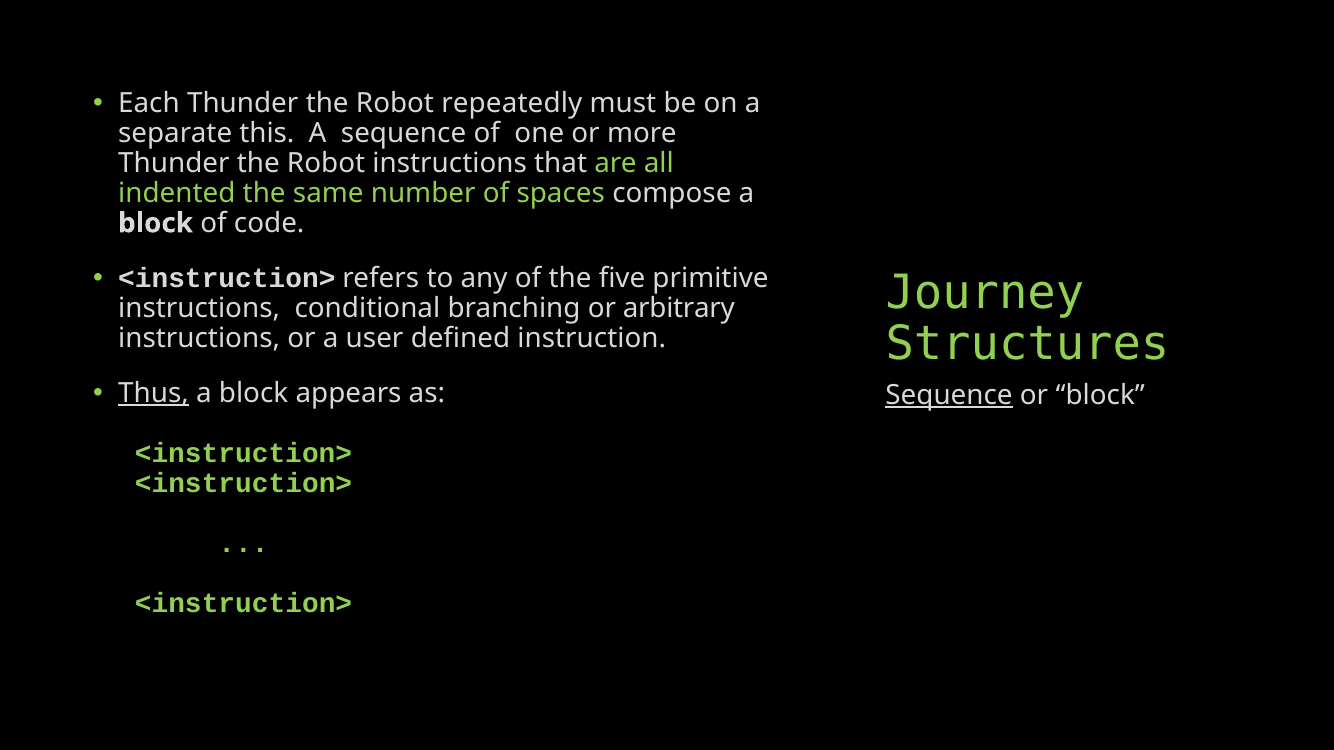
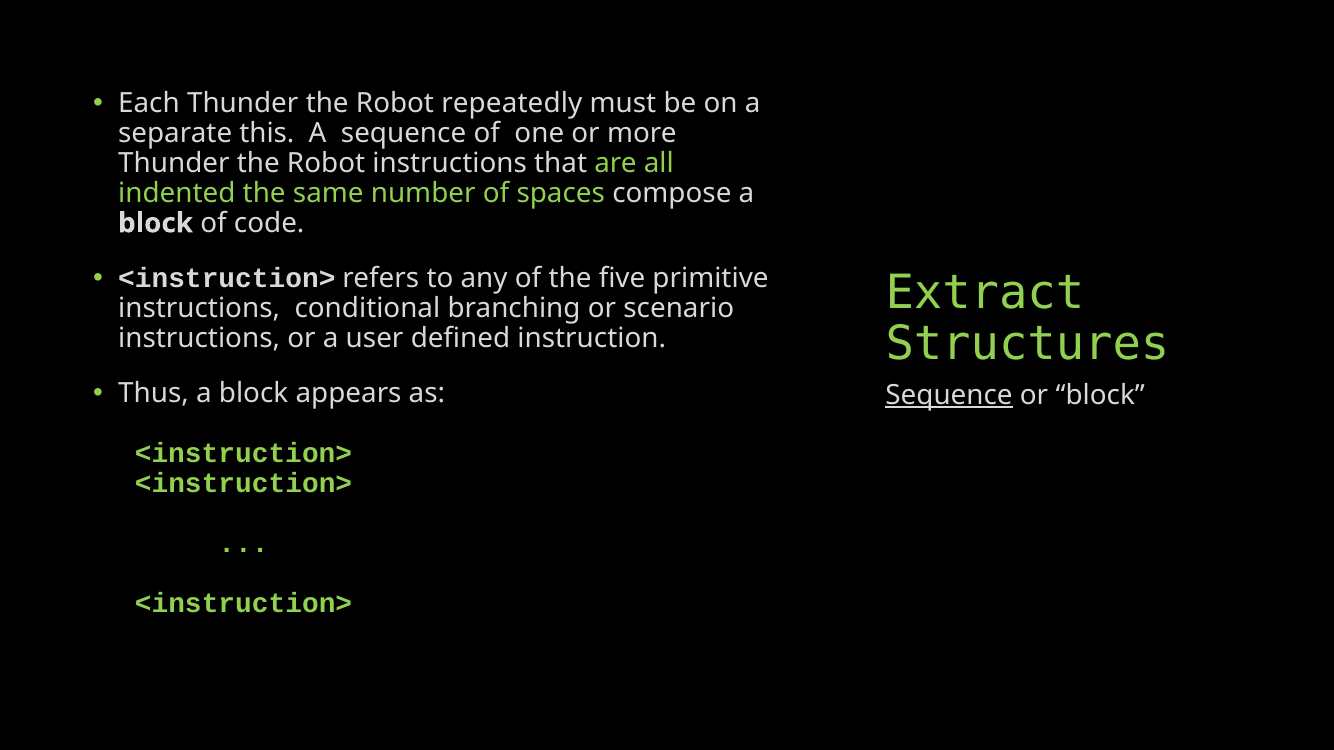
Journey: Journey -> Extract (985, 293)
arbitrary: arbitrary -> scenario (679, 308)
Thus underline: present -> none (154, 393)
